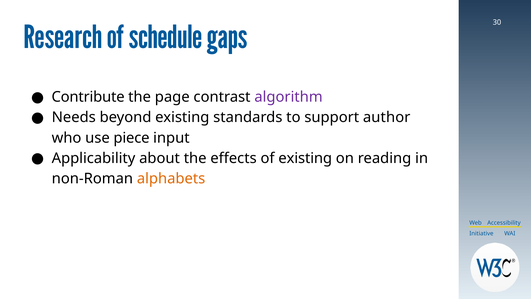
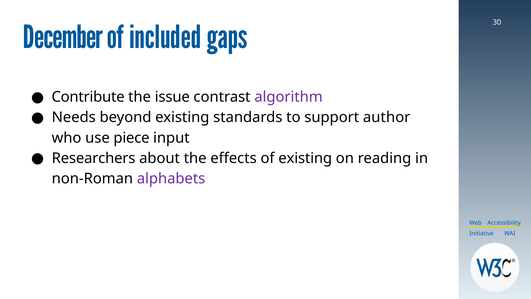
Research: Research -> December (63, 38)
schedule: schedule -> included (165, 38)
page: page -> issue (172, 97)
Applicability: Applicability -> Researchers (94, 158)
alphabets colour: orange -> purple (171, 178)
